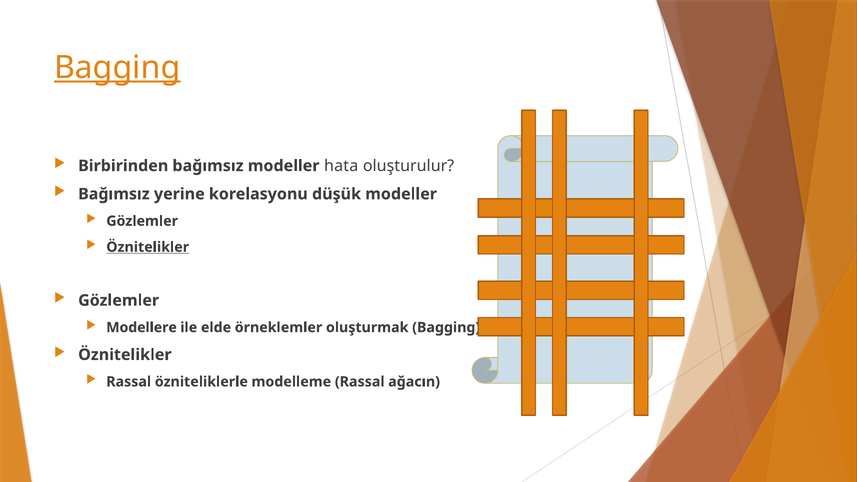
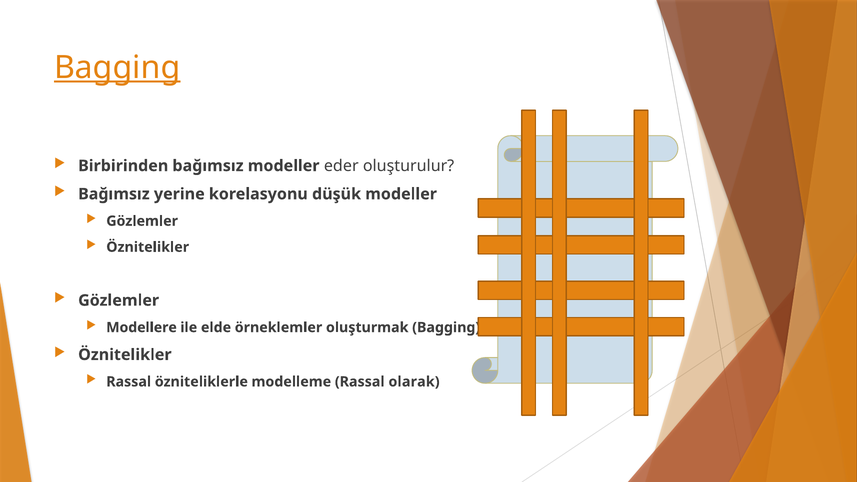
hata: hata -> eder (341, 166)
Öznitelikler underline: present -> none (148, 247)
ağacın: ağacın -> olarak (414, 382)
